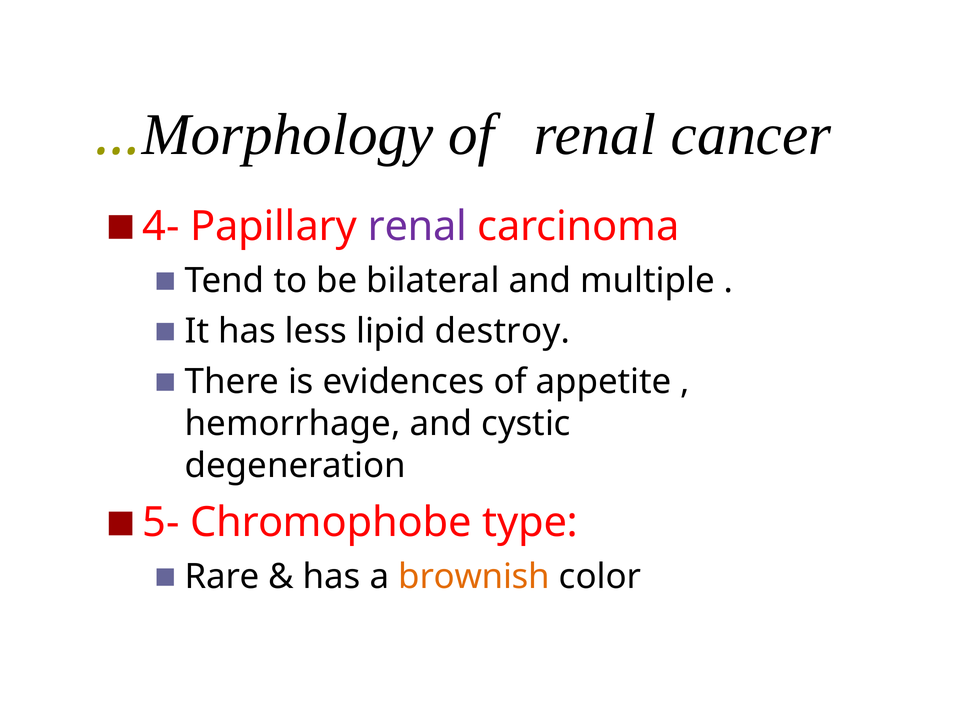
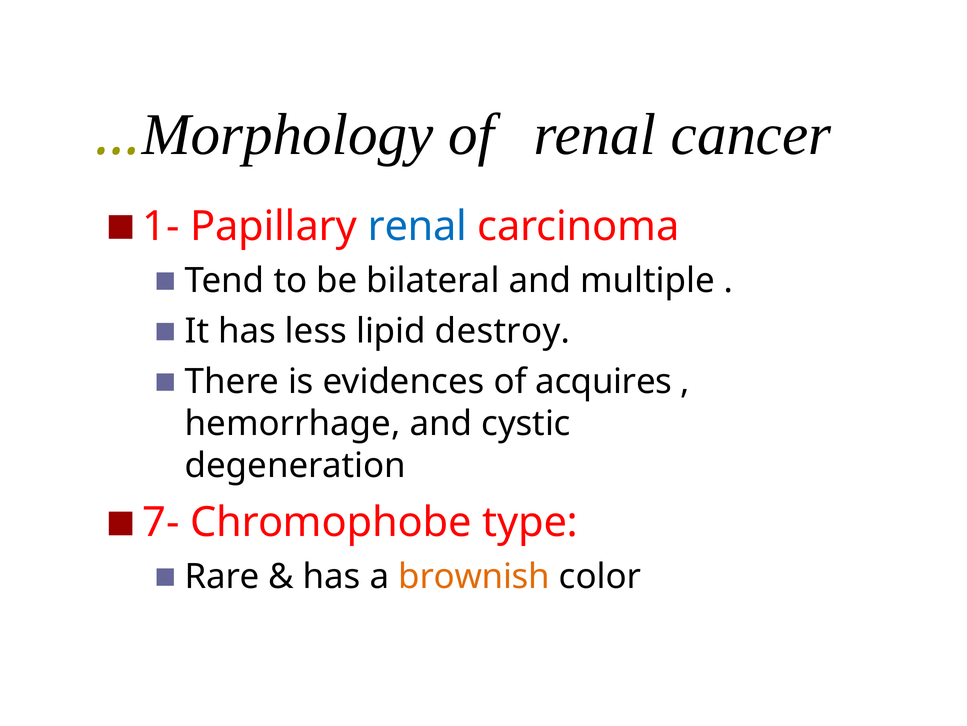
4-: 4- -> 1- (161, 226)
renal colour: purple -> blue (417, 226)
appetite: appetite -> acquires (604, 382)
5-: 5- -> 7- (161, 522)
